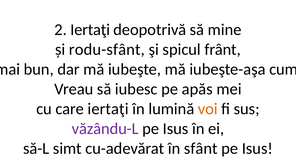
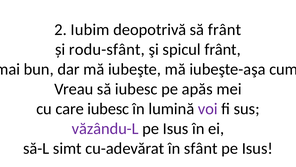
2 Iertaţi: Iertaţi -> Iubim (90, 30)
să mine: mine -> frânt (225, 30)
care iertaţi: iertaţi -> iubesc (108, 109)
voi colour: orange -> purple (208, 109)
